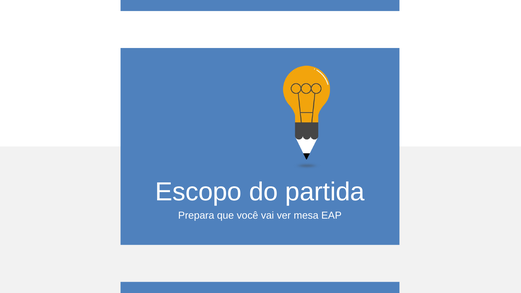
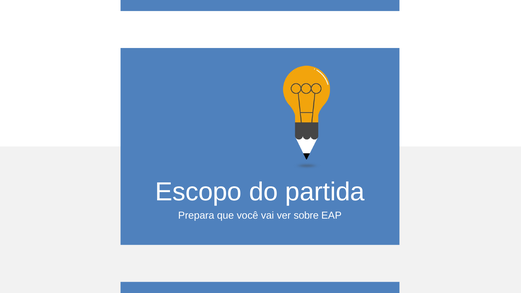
mesa: mesa -> sobre (306, 215)
